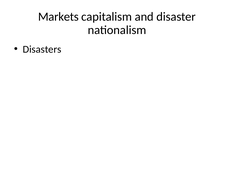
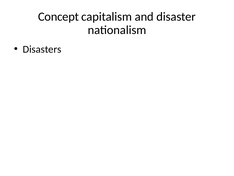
Markets: Markets -> Concept (58, 17)
